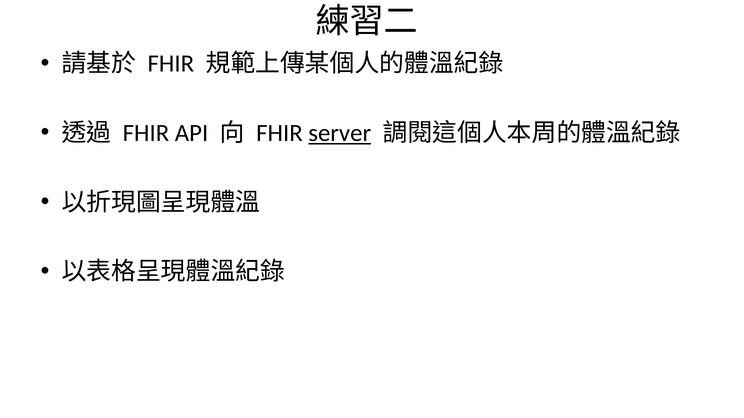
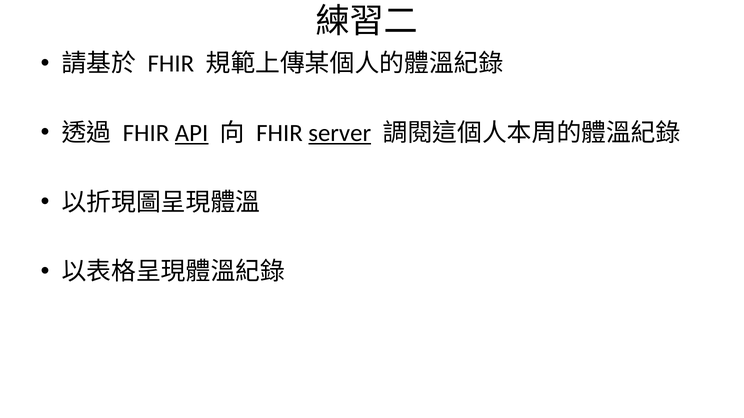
API underline: none -> present (192, 133)
